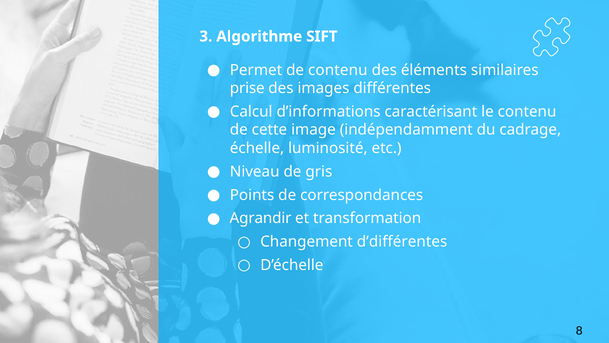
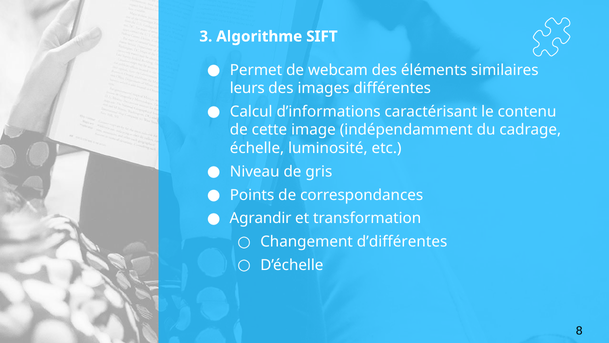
de contenu: contenu -> webcam (338, 70)
prise: prise -> leurs (247, 88)
